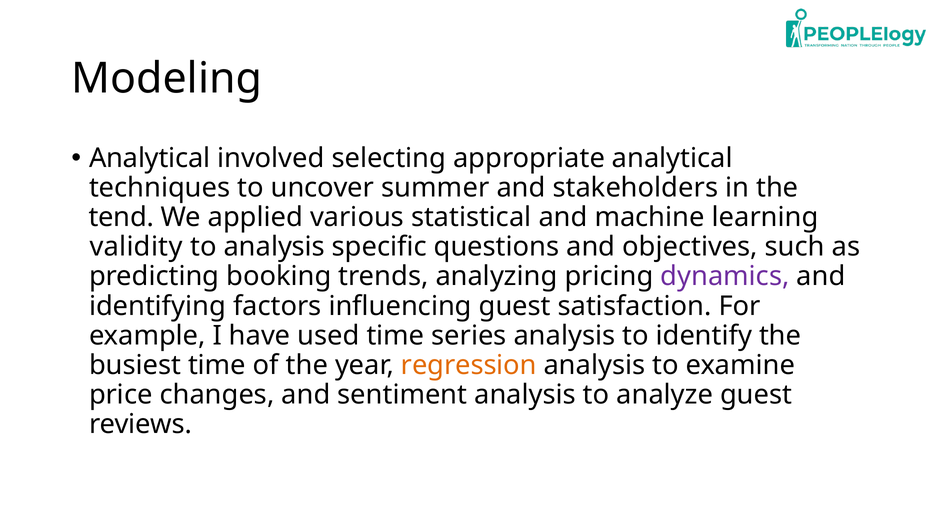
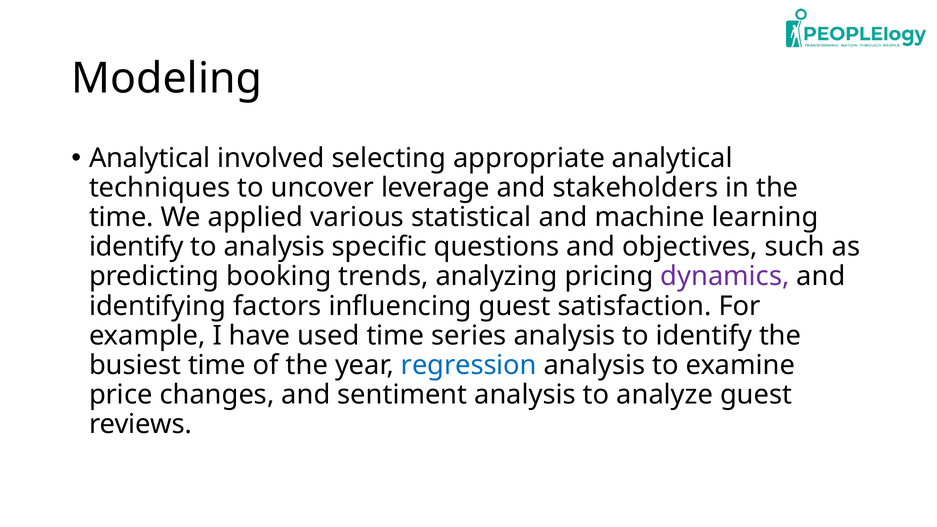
summer: summer -> leverage (435, 188)
tend: tend -> time (121, 217)
validity: validity -> identify (136, 247)
regression colour: orange -> blue (469, 365)
